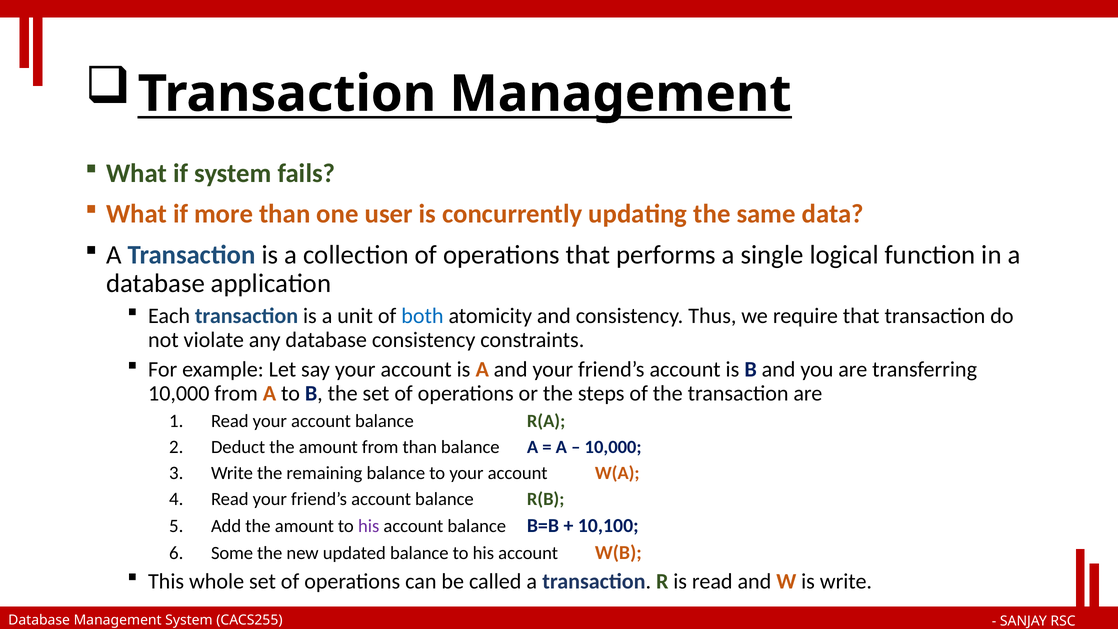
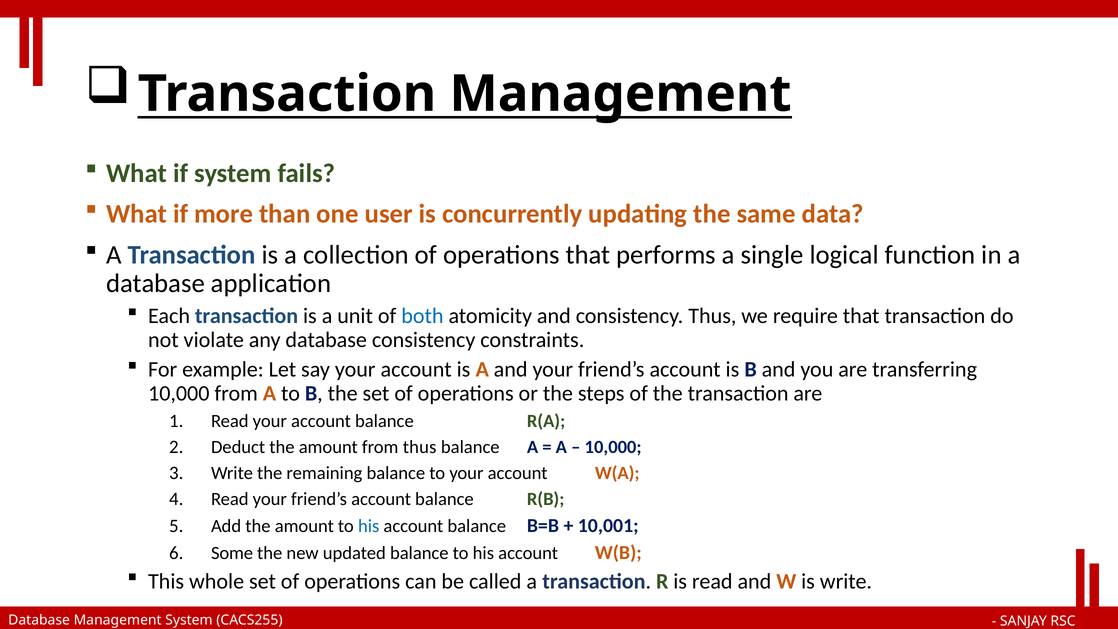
from than: than -> thus (420, 447)
his colour: purple -> blue (369, 526)
10,100: 10,100 -> 10,001 (608, 525)
